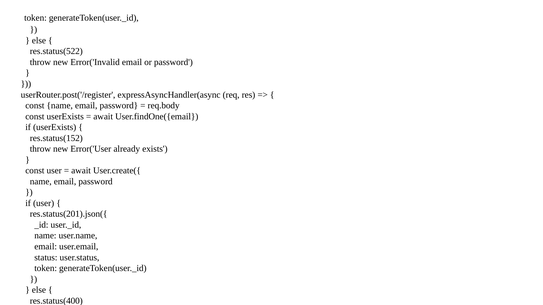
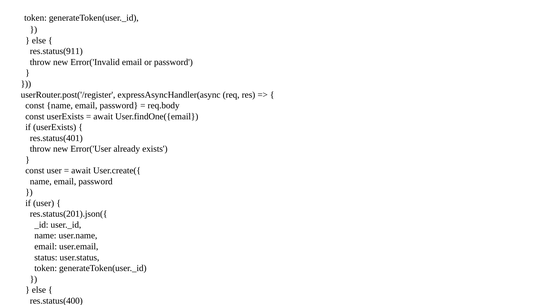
res.status(522: res.status(522 -> res.status(911 (56, 51)
res.status(152: res.status(152 -> res.status(401 (56, 138)
